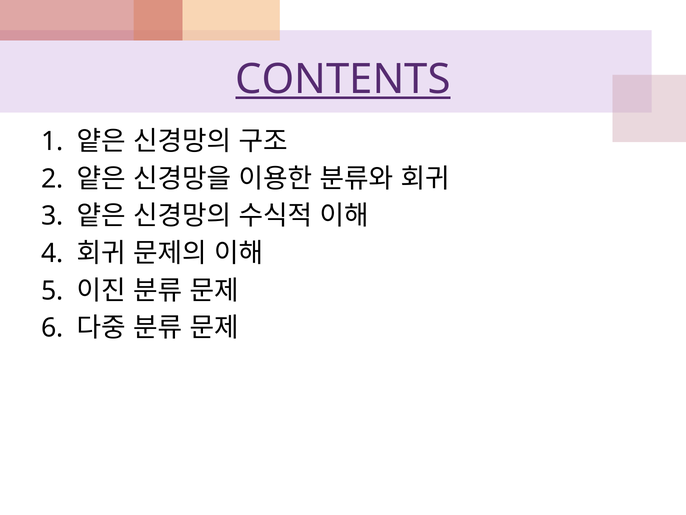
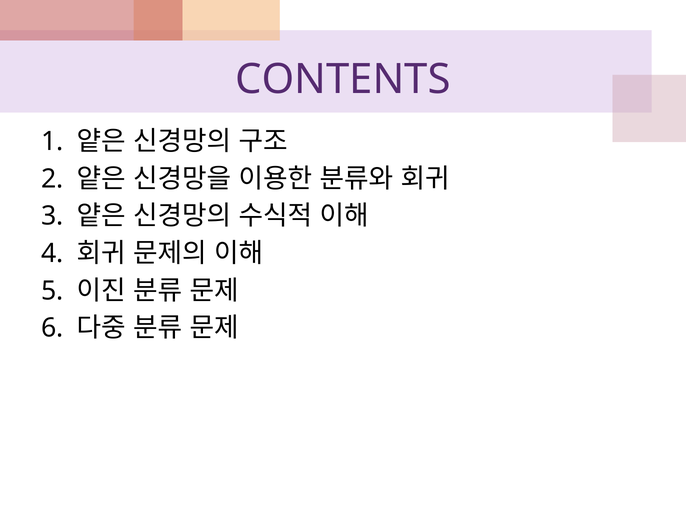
CONTENTS underline: present -> none (343, 79)
